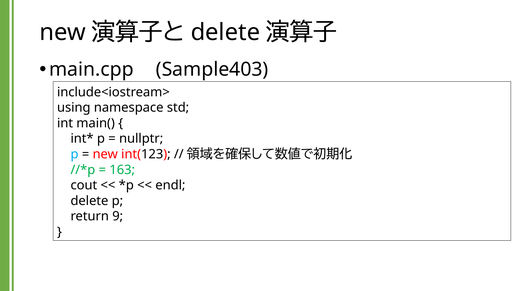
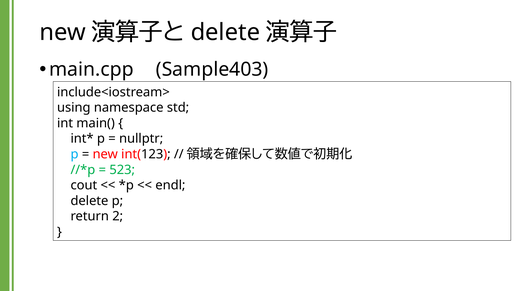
163: 163 -> 523 (122, 170)
9: 9 -> 2 (118, 217)
